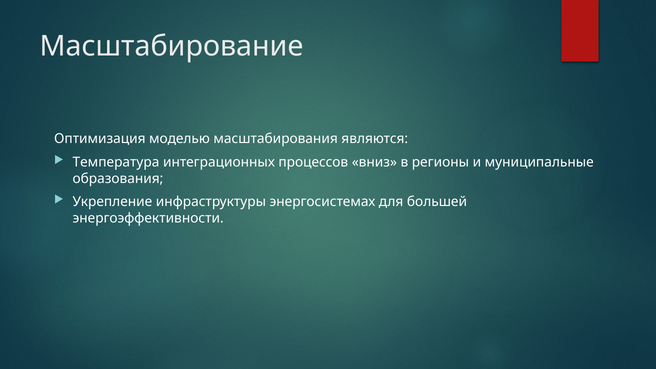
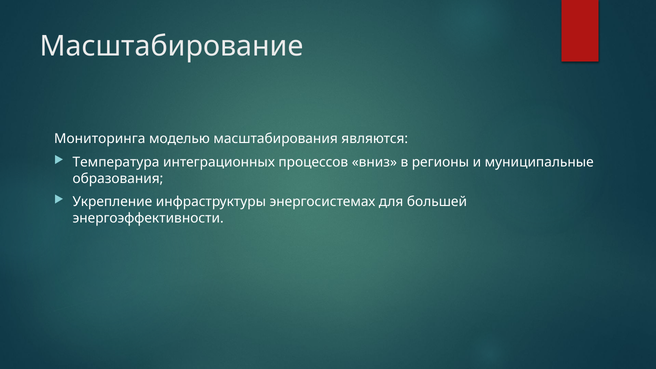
Оптимизация: Оптимизация -> Мониторинга (100, 139)
